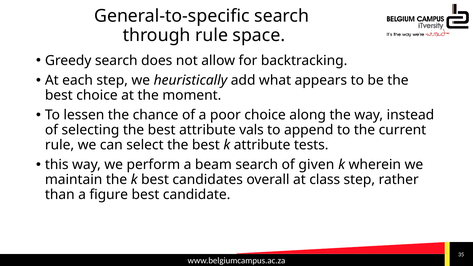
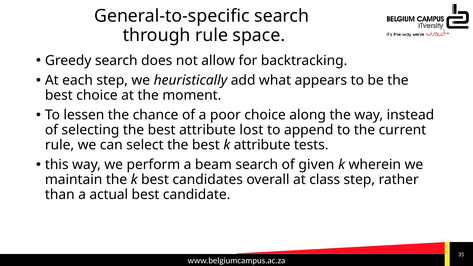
vals: vals -> lost (251, 130)
figure: figure -> actual (109, 195)
